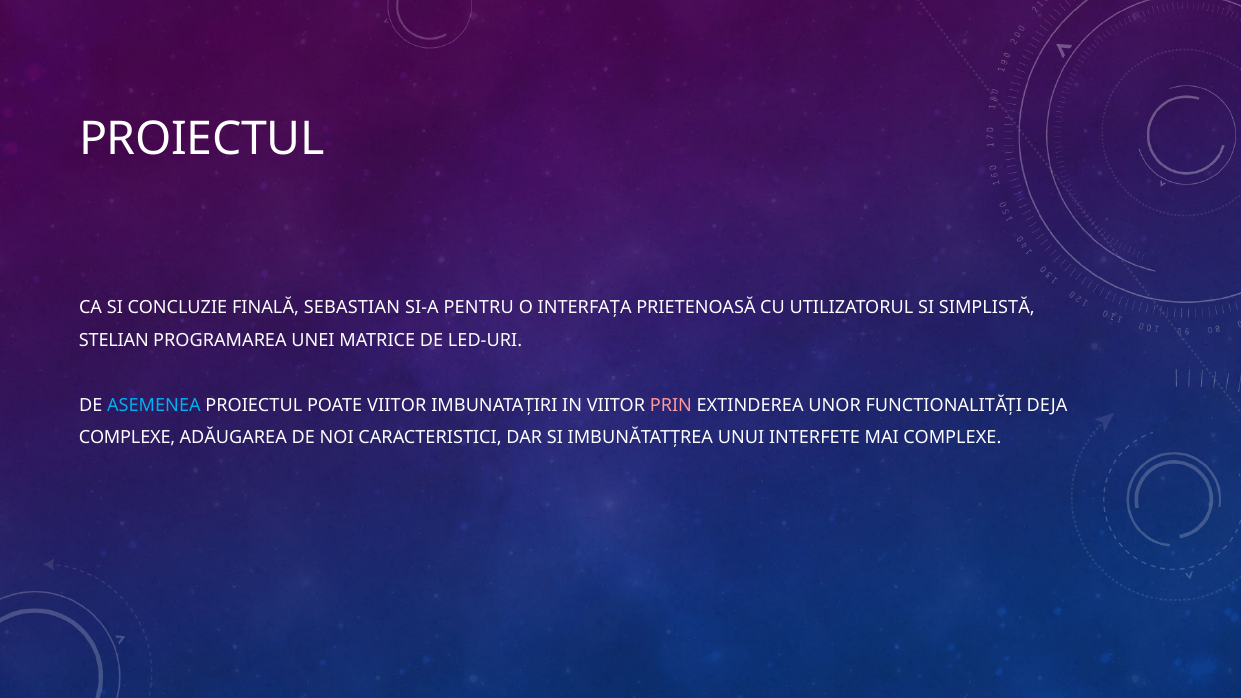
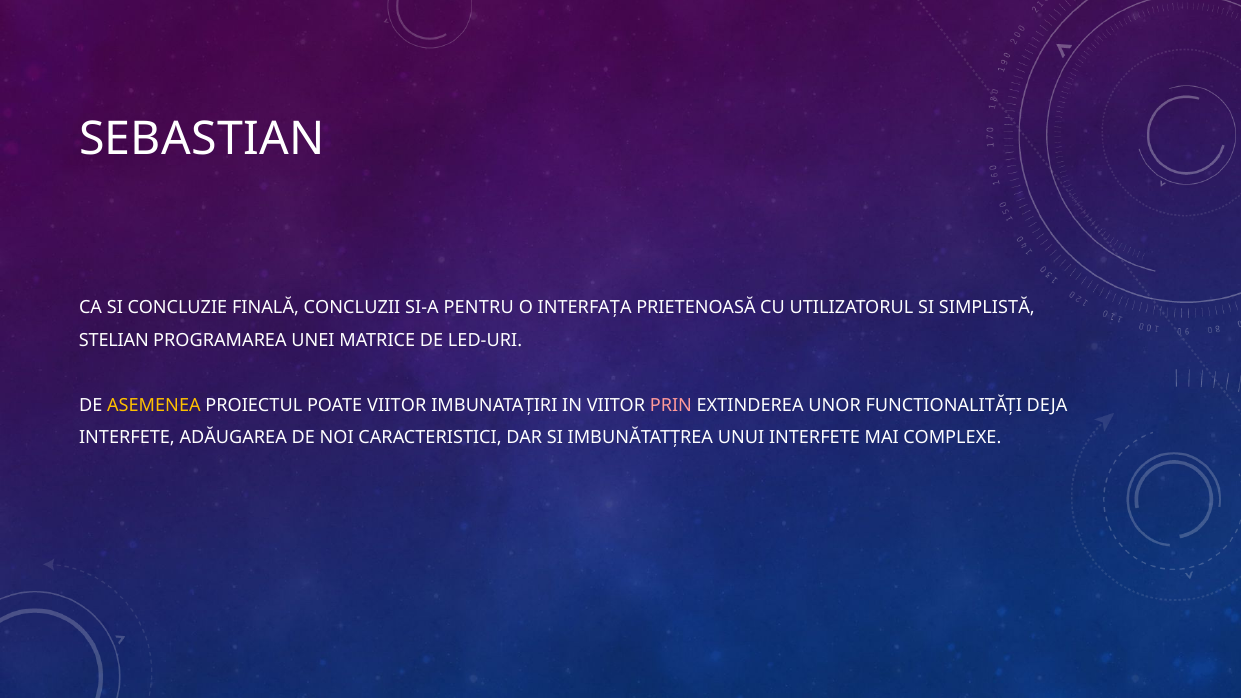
PROIECTUL: PROIECTUL -> SEBASTIAN (202, 139)
SEBASTIAN: SEBASTIAN -> CONCLUZII (352, 308)
ASEMENEA colour: light blue -> yellow (154, 405)
COMPLEXE: COMPLEXE -> INTERFETE (127, 438)
